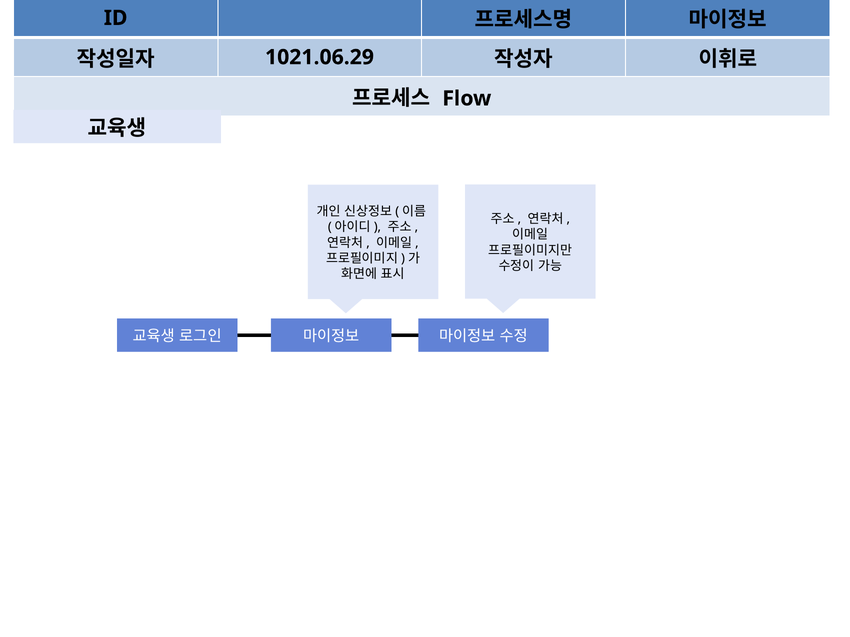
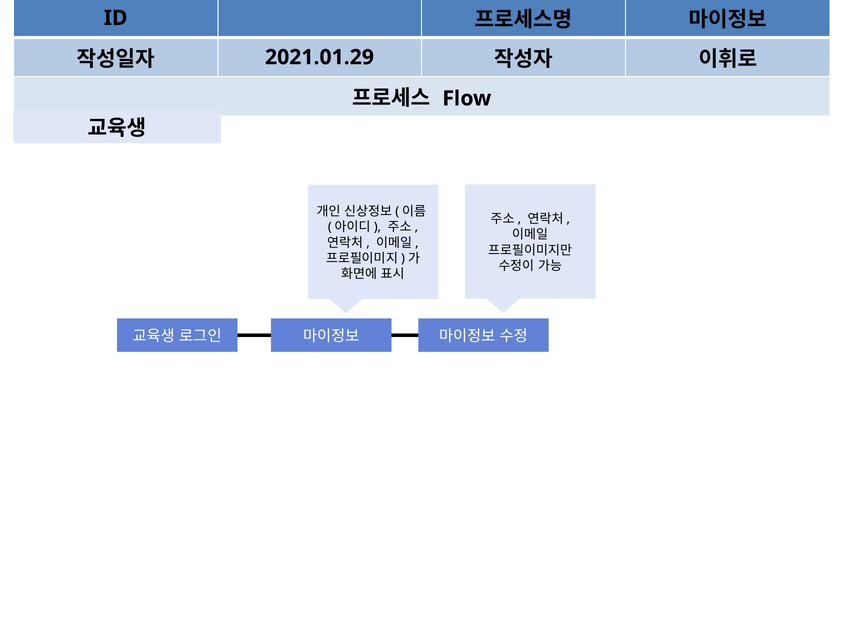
1021.06.29: 1021.06.29 -> 2021.01.29 (319, 57)
